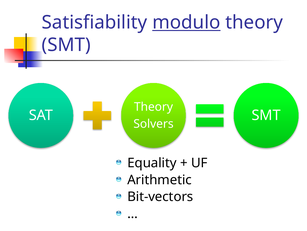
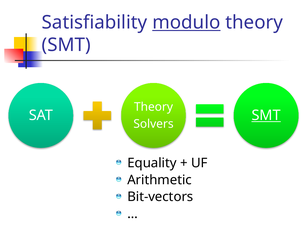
SMT underline: none -> present (266, 115)
